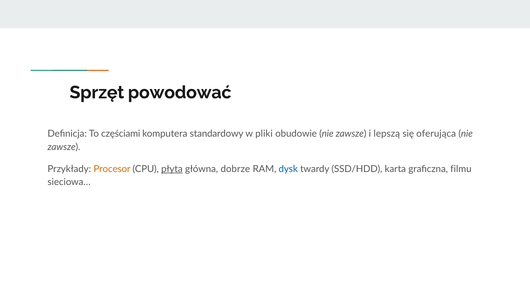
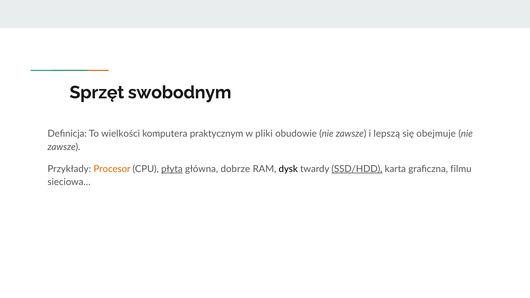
powodować: powodować -> swobodnym (180, 93)
częściami: częściami -> wielkości (121, 134)
standardowy: standardowy -> praktycznym (217, 134)
oferująca: oferująca -> obejmuje (436, 134)
dysk colour: blue -> black (288, 169)
SSD/HDD underline: none -> present (357, 169)
